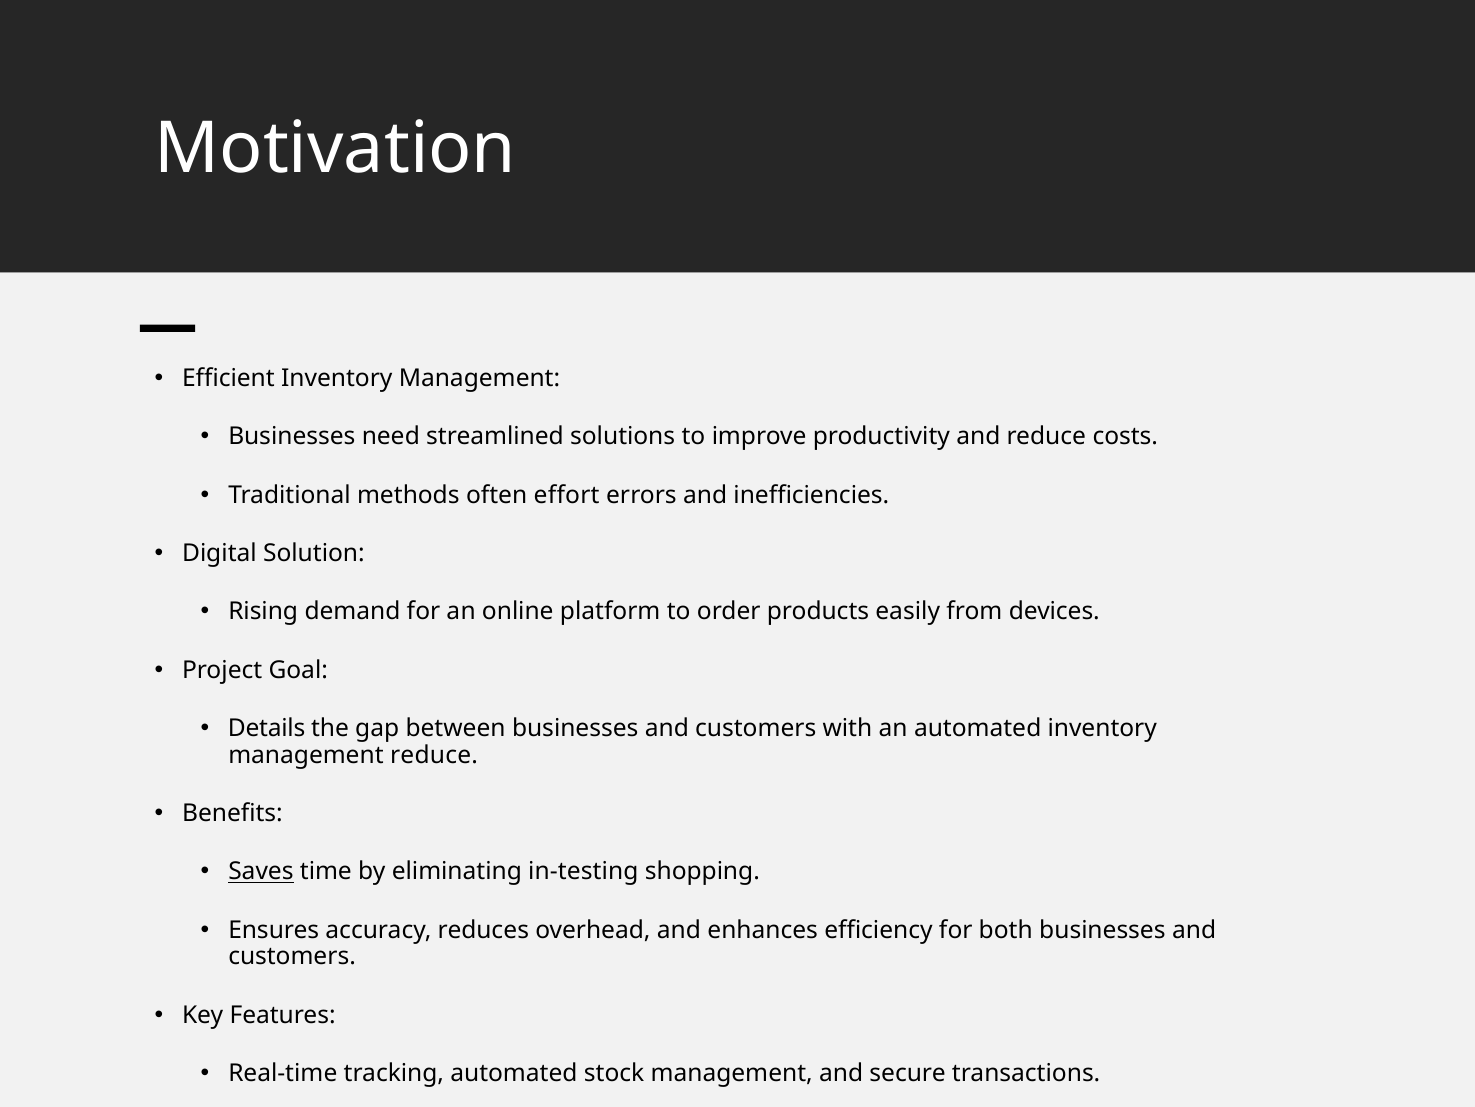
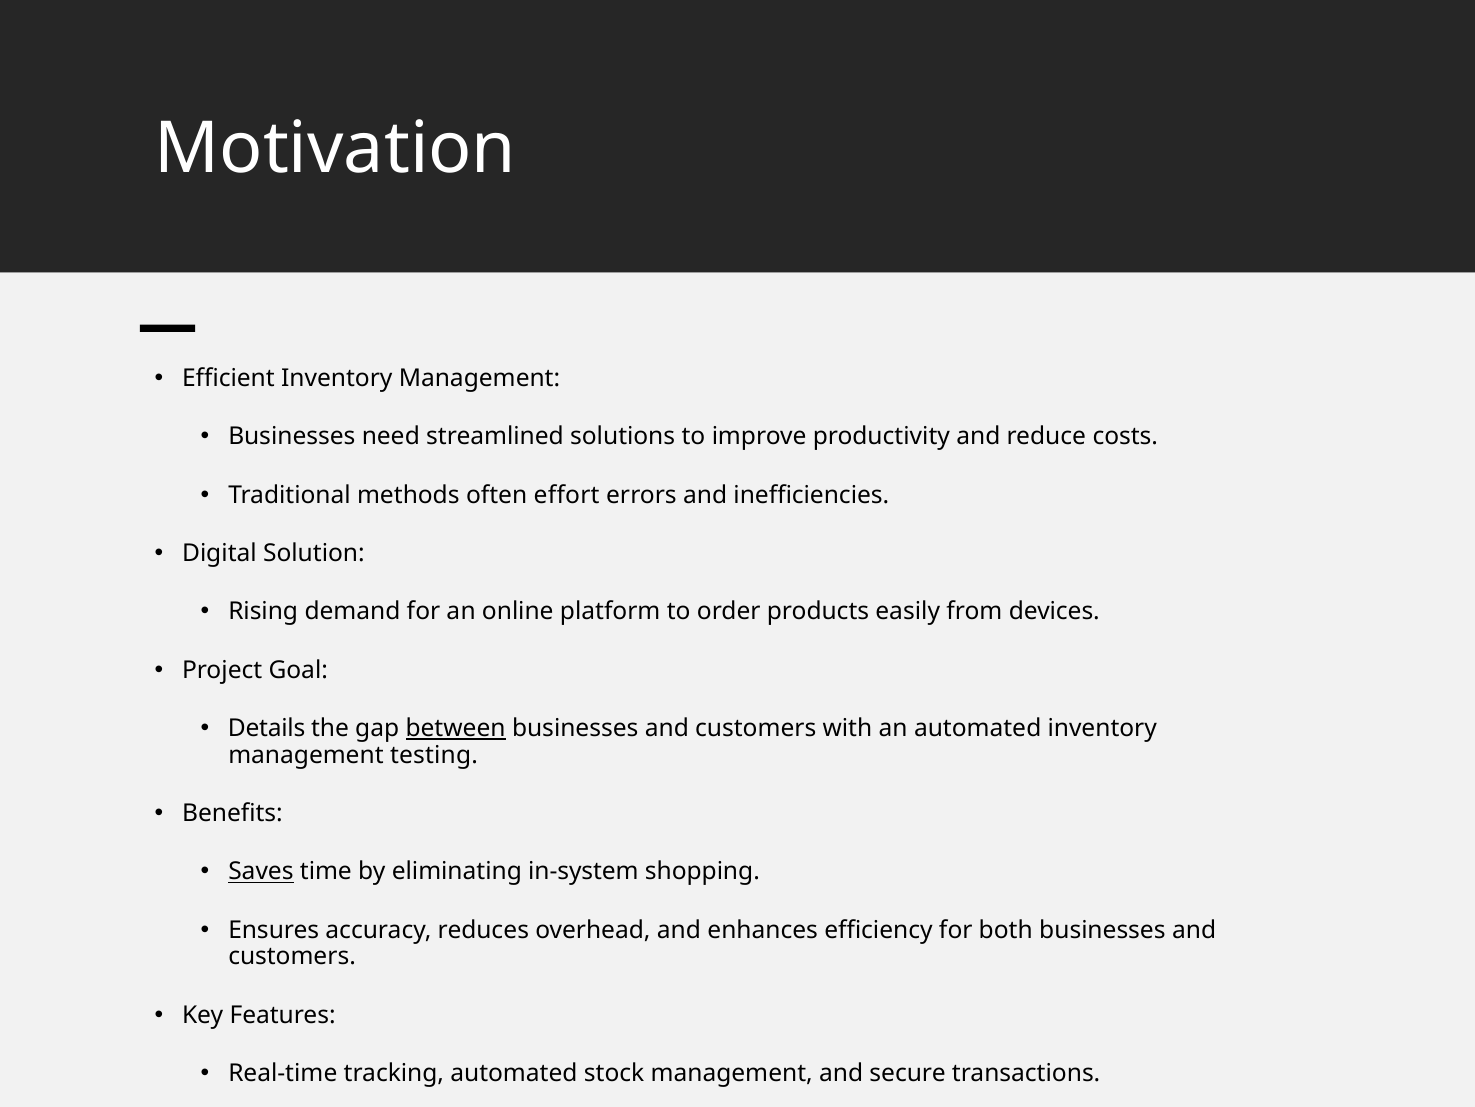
between underline: none -> present (456, 728)
management reduce: reduce -> testing (434, 755)
in-testing: in-testing -> in-system (583, 871)
